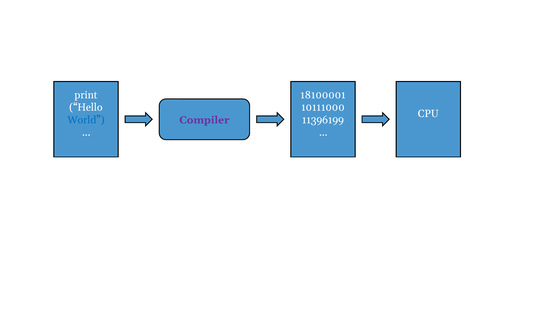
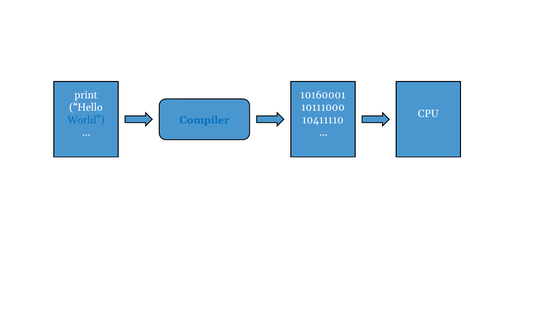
18100001: 18100001 -> 10160001 (323, 95)
Compiler colour: purple -> blue (204, 120)
11396199: 11396199 -> 10411110 (323, 120)
